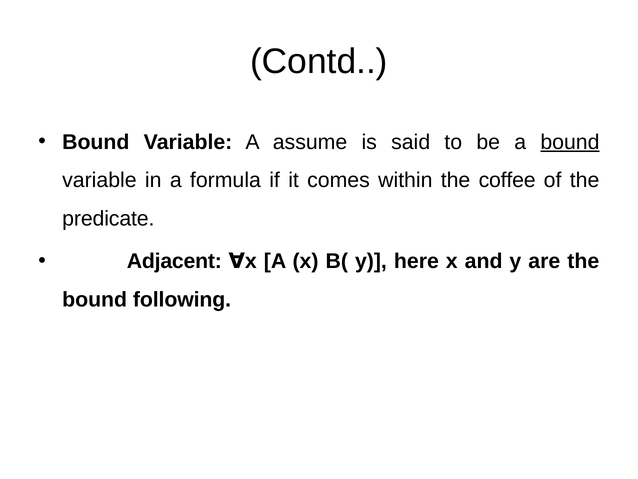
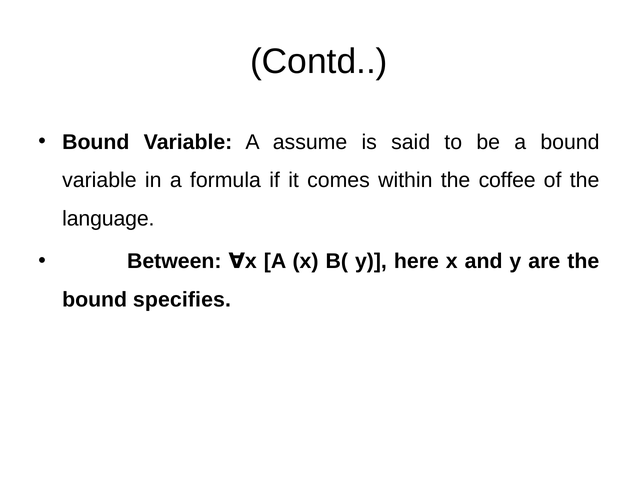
bound underline: present -> none (570, 142)
predicate: predicate -> language (108, 218)
Adjacent: Adjacent -> Between (174, 261)
following: following -> specifies (182, 299)
